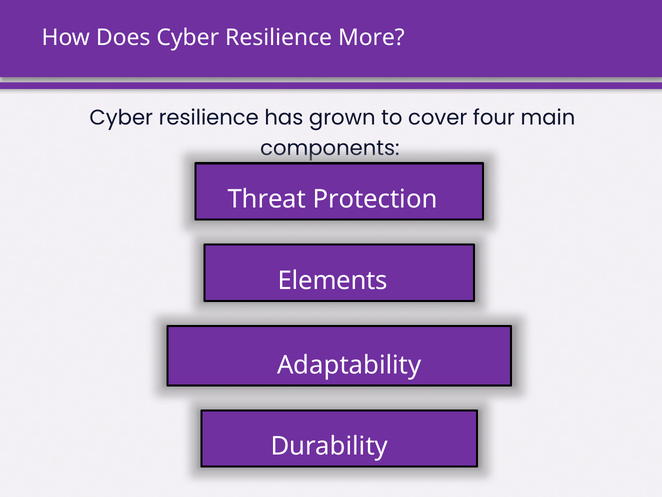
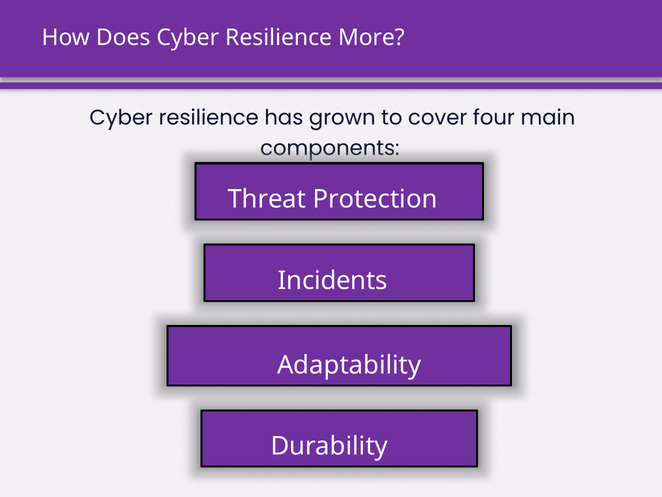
Elements: Elements -> Incidents (333, 280)
